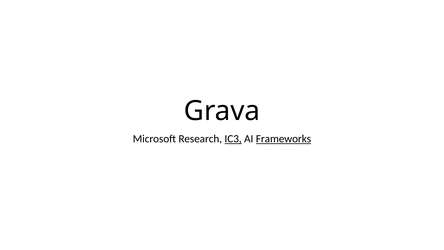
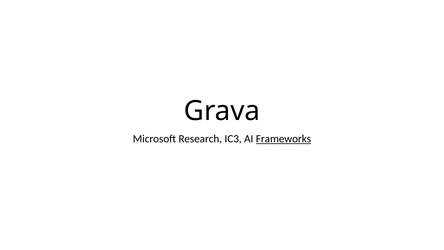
IC3 underline: present -> none (233, 139)
